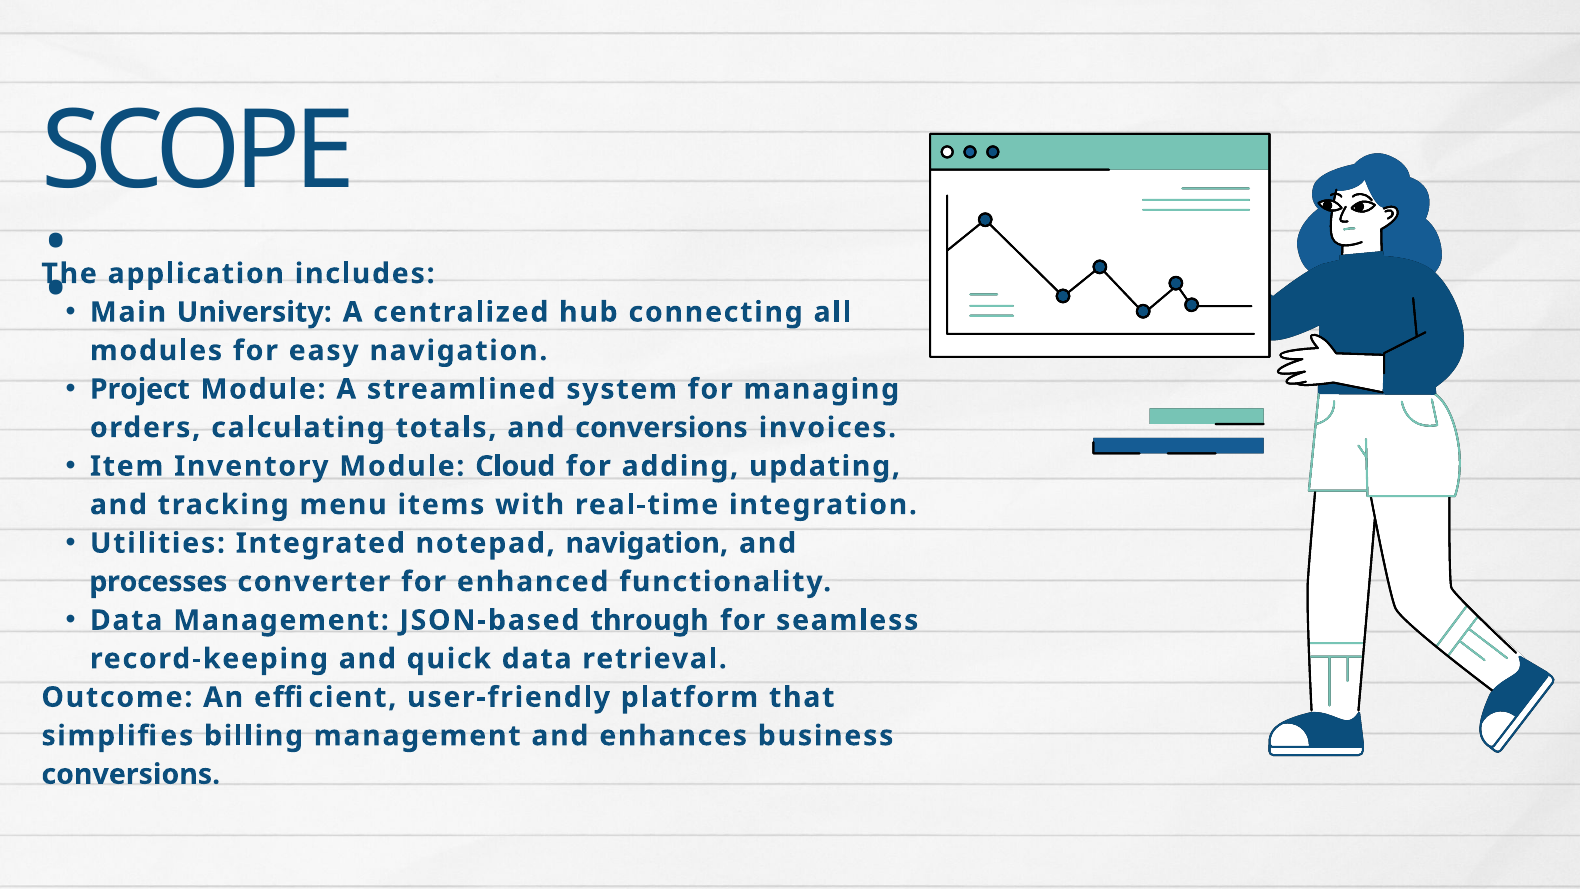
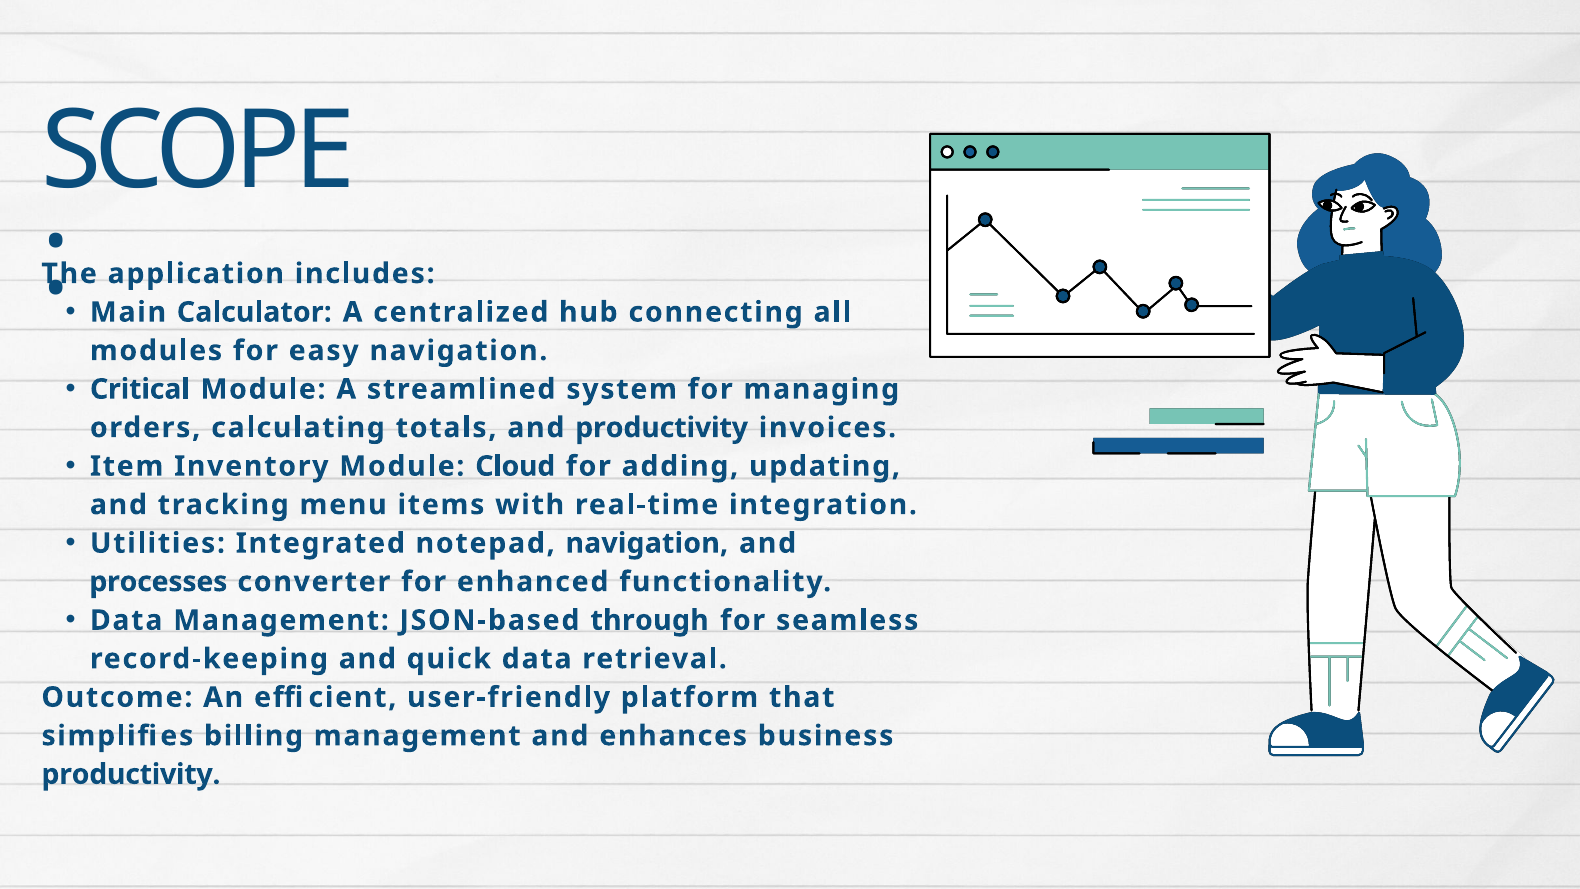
University: University -> Calculator (254, 312)
Project: Project -> Critical (140, 389)
and conversions: conversions -> productivity (662, 428)
conversions: conversions -> productivity (131, 774)
